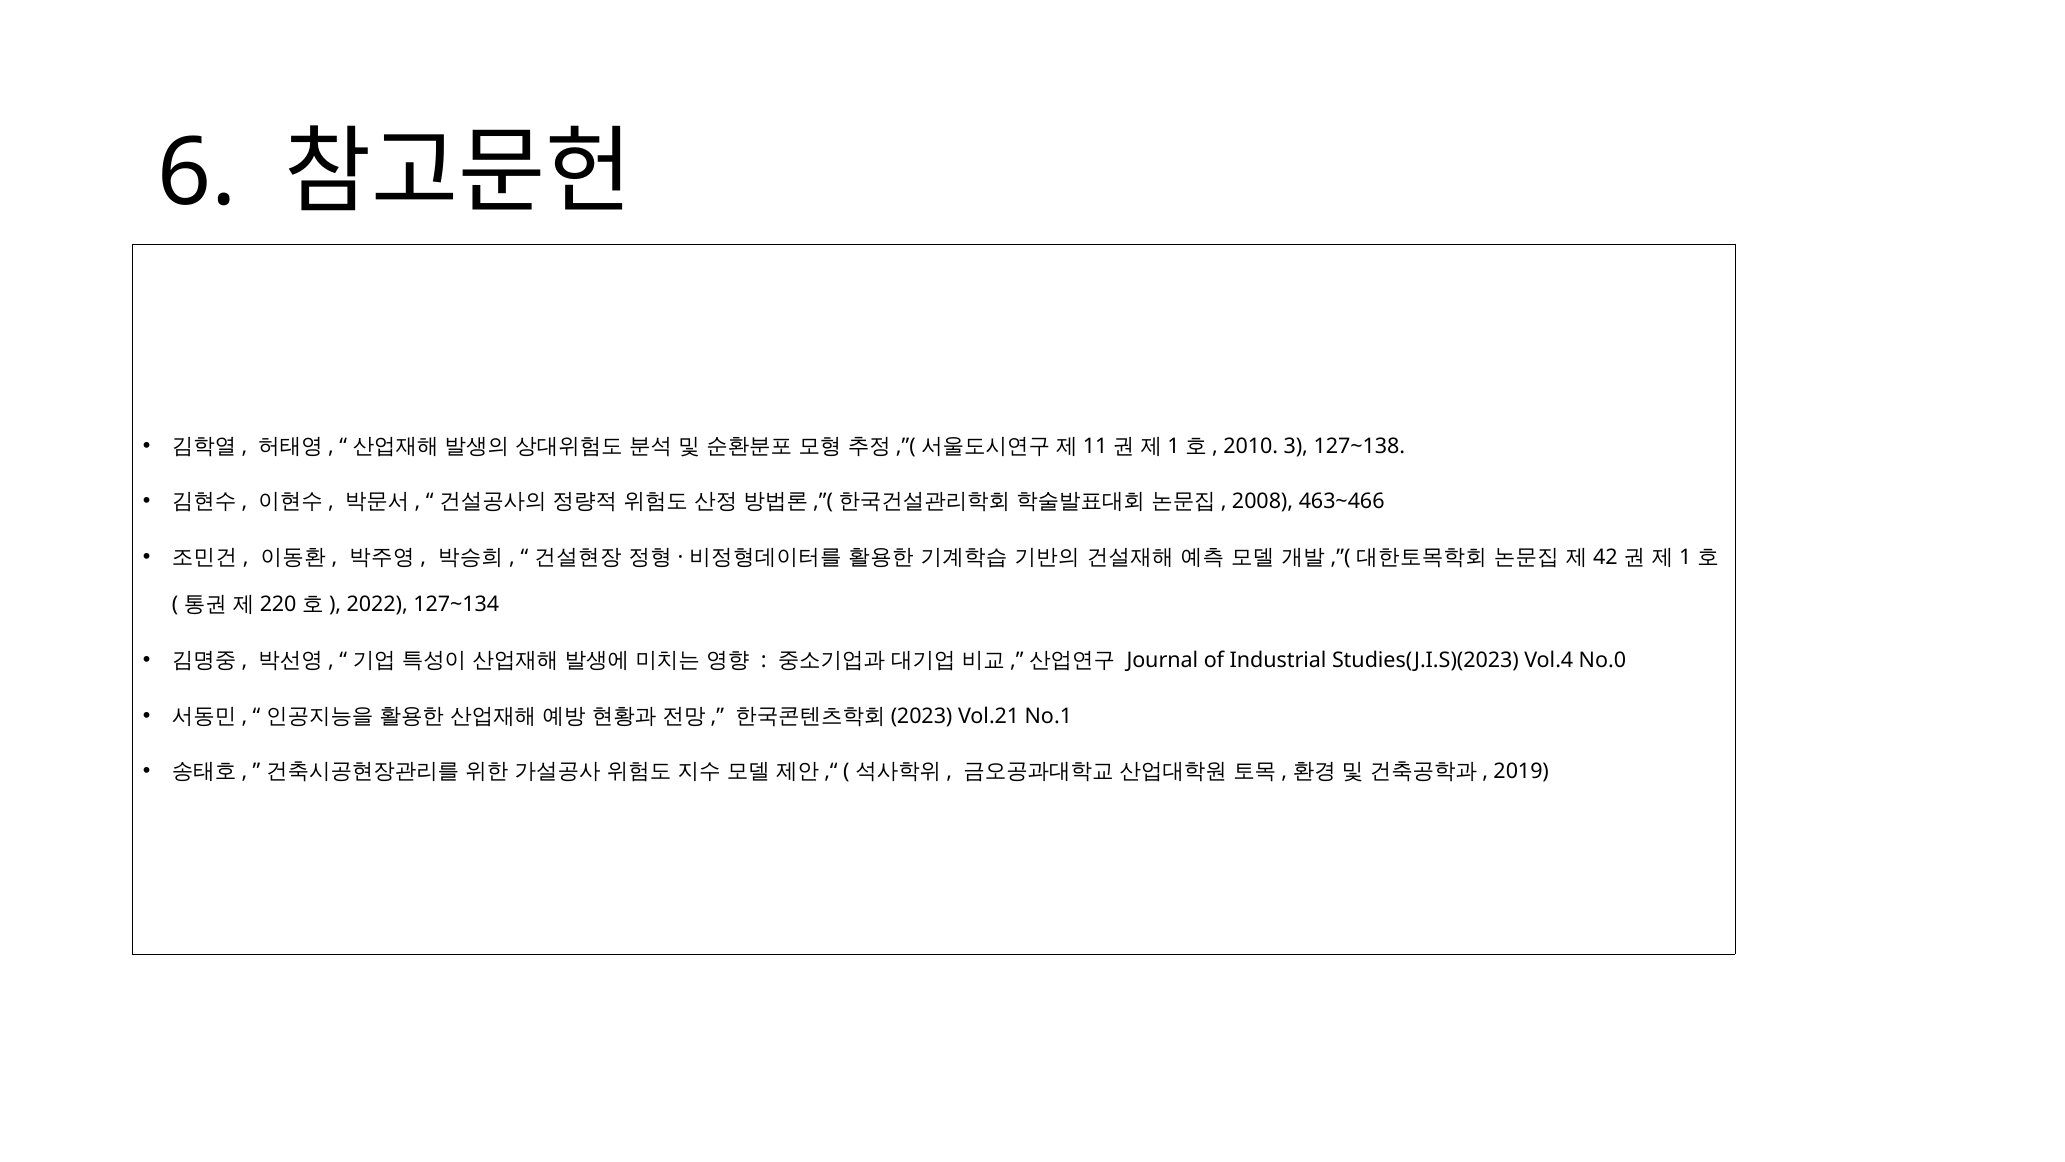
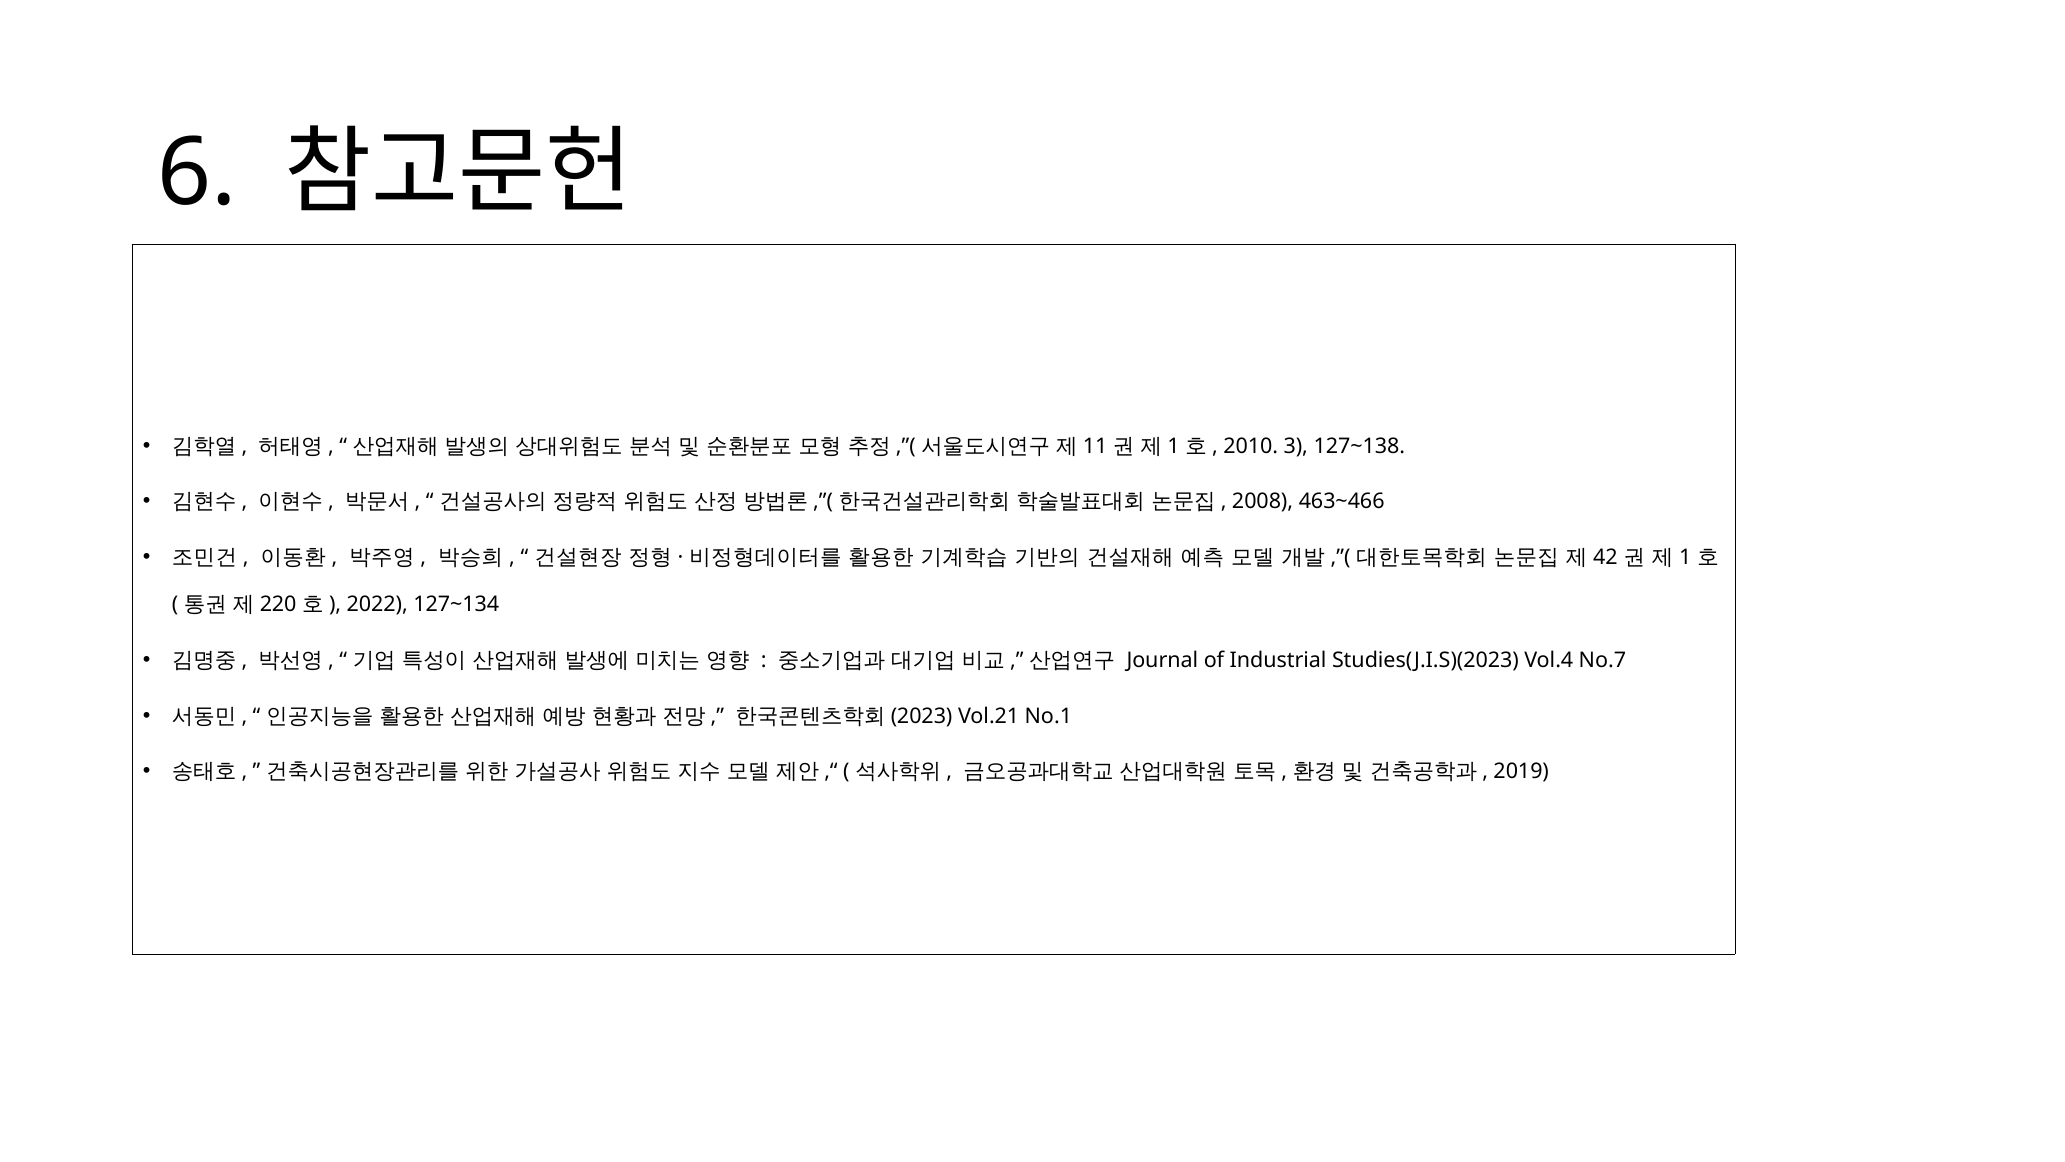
No.0: No.0 -> No.7 (1602, 660)
